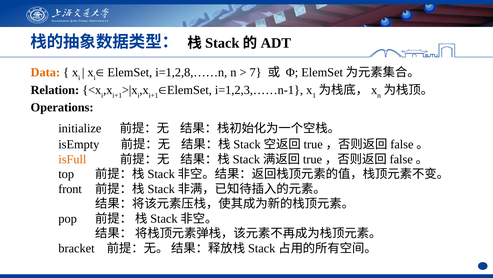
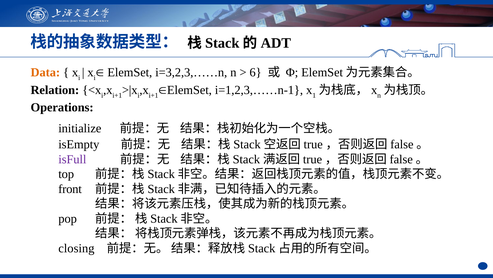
i=1,2,8,……n: i=1,2,8,……n -> i=3,2,3,……n (191, 72)
7: 7 -> 6 (256, 72)
isFull colour: orange -> purple (72, 159)
bracket: bracket -> closing (76, 248)
